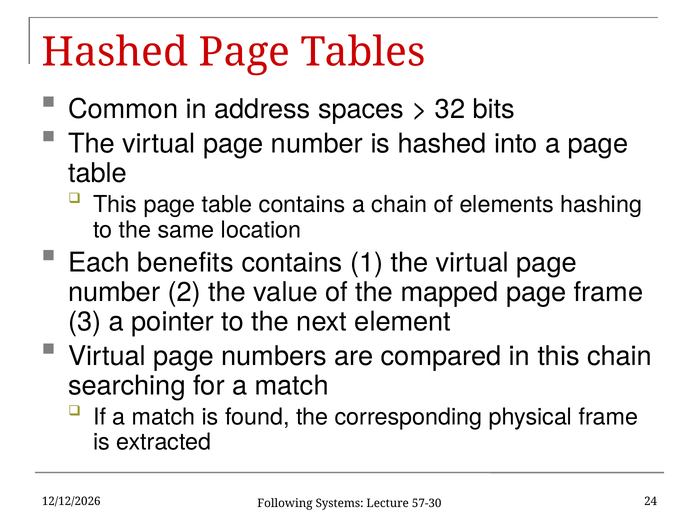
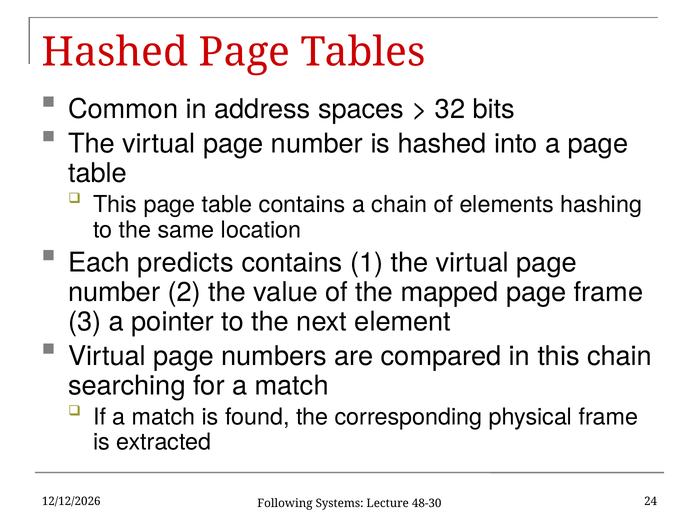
benefits: benefits -> predicts (186, 262)
57-30: 57-30 -> 48-30 (427, 503)
